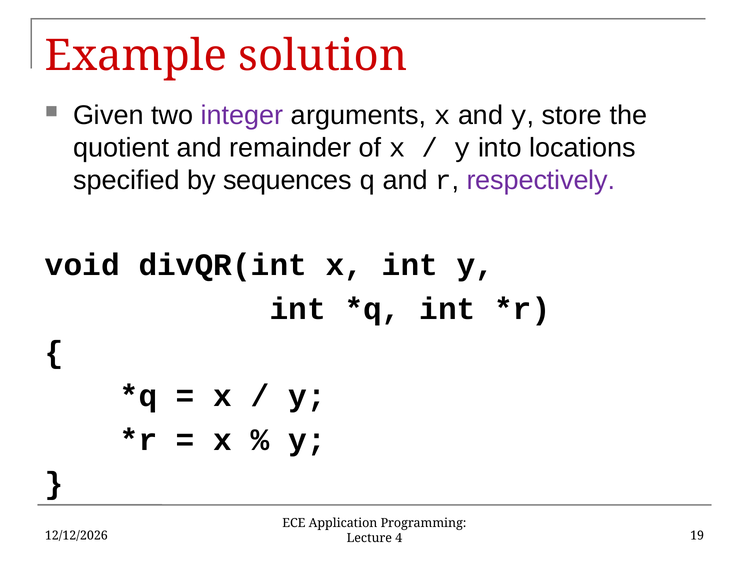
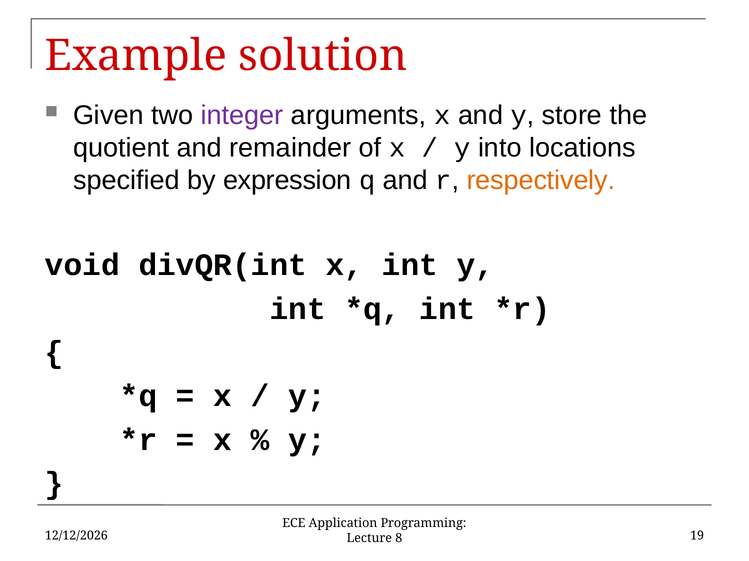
sequences: sequences -> expression (287, 180)
respectively colour: purple -> orange (541, 180)
4: 4 -> 8 (399, 539)
